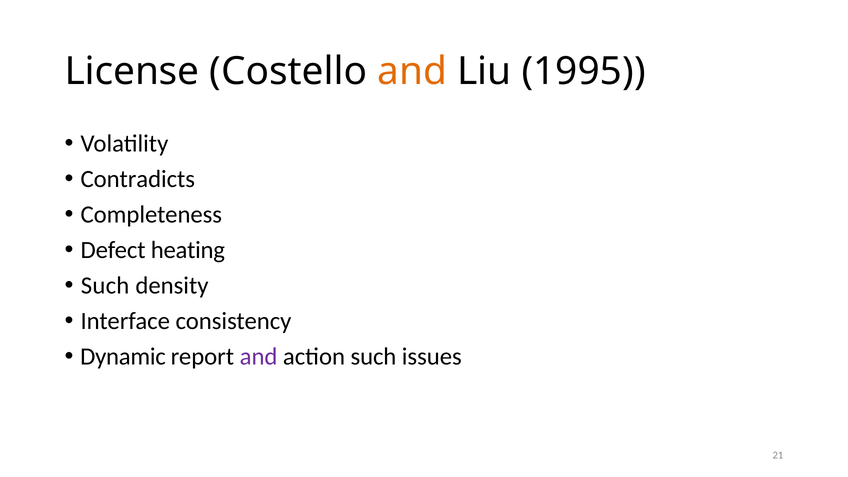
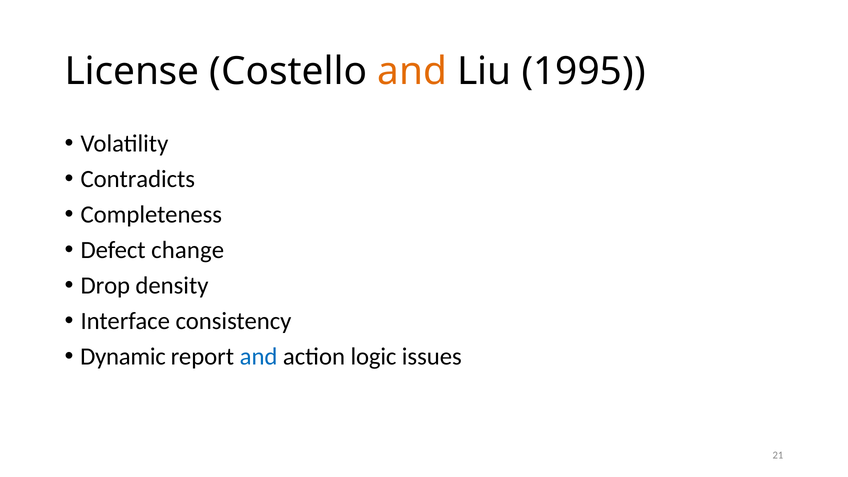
heating: heating -> change (188, 250)
Such: Such -> Drop (105, 286)
and colour: purple -> blue (259, 357)
action such: such -> logic (373, 357)
